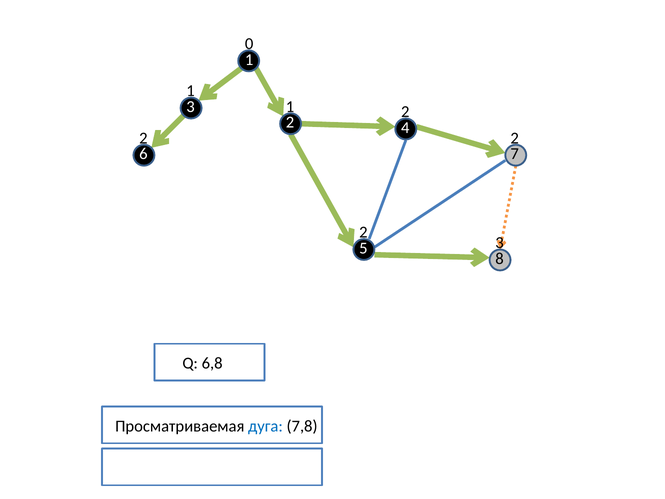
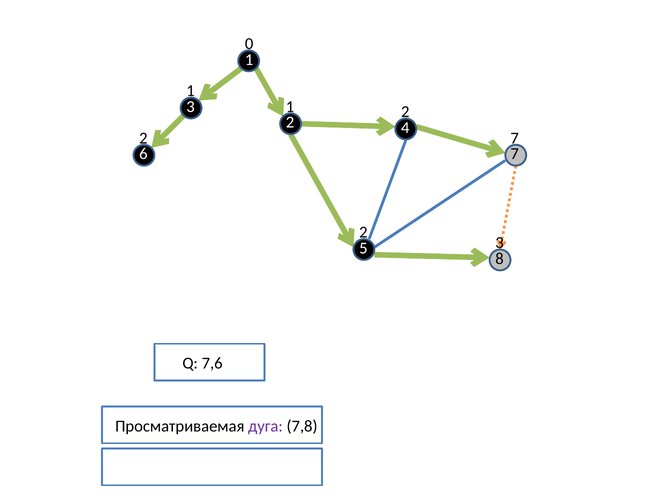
2: 2 -> 7 (515, 138)
6,8: 6,8 -> 7,6 (212, 363)
дуга colour: blue -> purple (265, 426)
